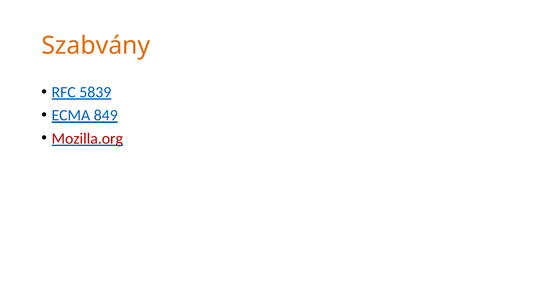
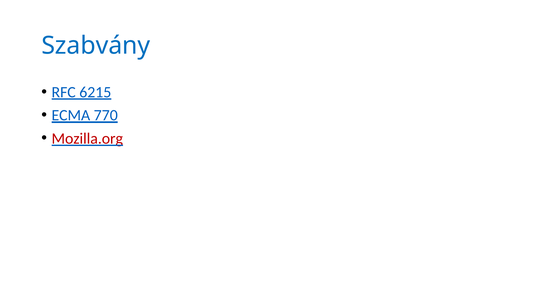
Szabvány colour: orange -> blue (96, 46)
5839: 5839 -> 6215 (95, 92)
849: 849 -> 770 (106, 115)
